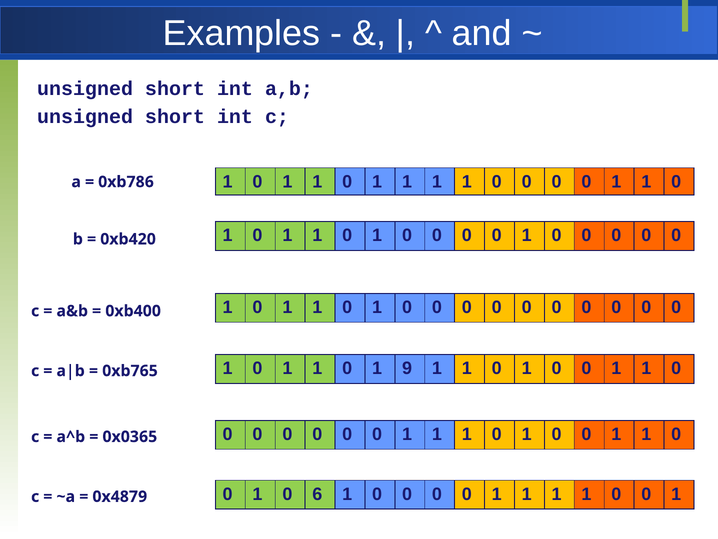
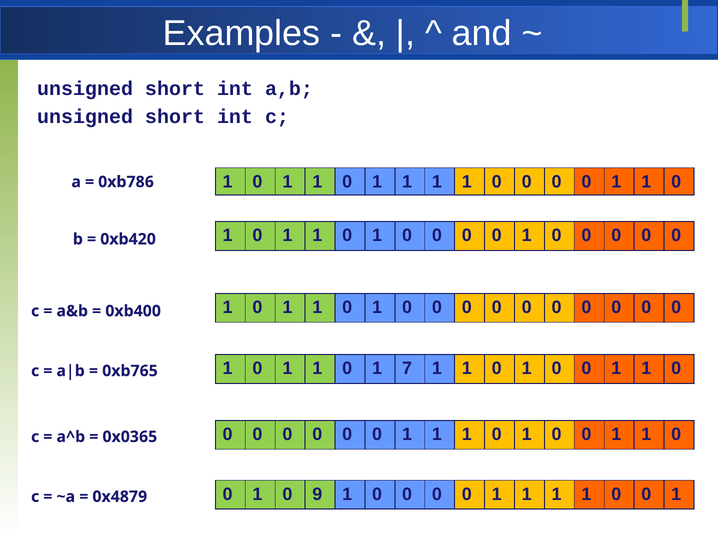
9: 9 -> 7 (407, 368)
6: 6 -> 9 (317, 494)
